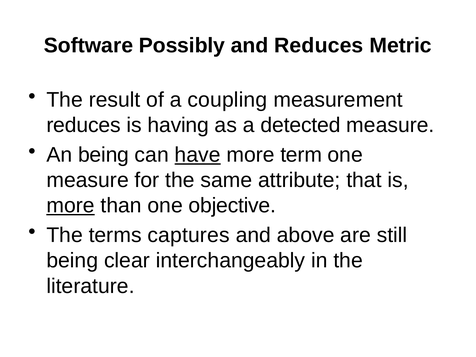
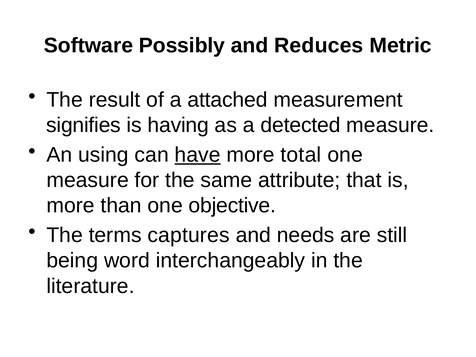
coupling: coupling -> attached (228, 100)
reduces: reduces -> signifies (84, 125)
An being: being -> using (103, 155)
term: term -> total (301, 155)
more underline: present -> none (71, 206)
above: above -> needs (306, 235)
clear: clear -> word (127, 261)
